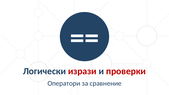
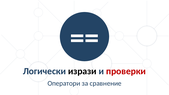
изрази colour: red -> black (82, 71)
